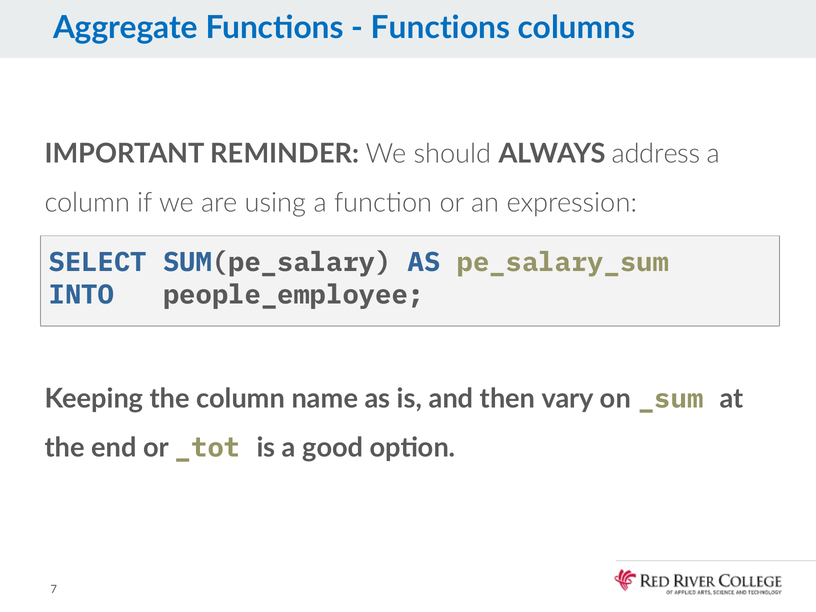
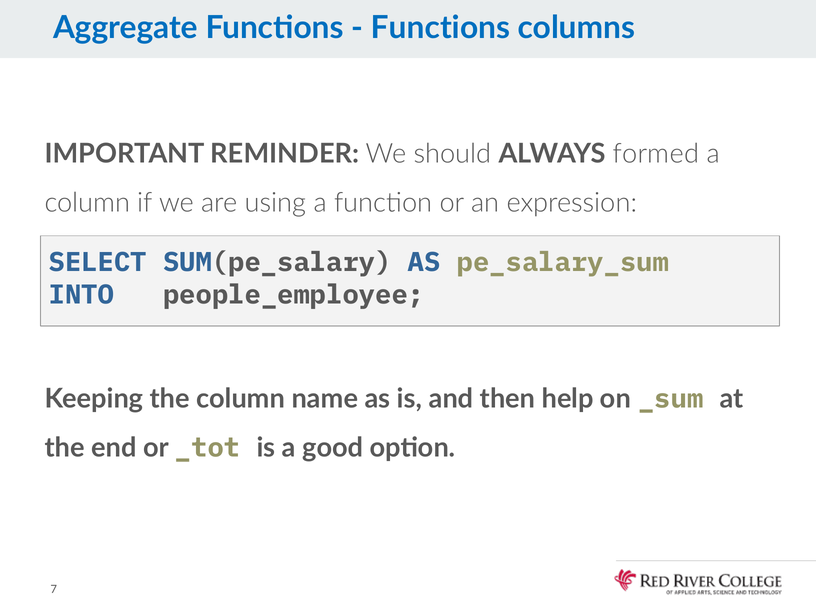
address: address -> formed (656, 154)
vary: vary -> help (568, 399)
